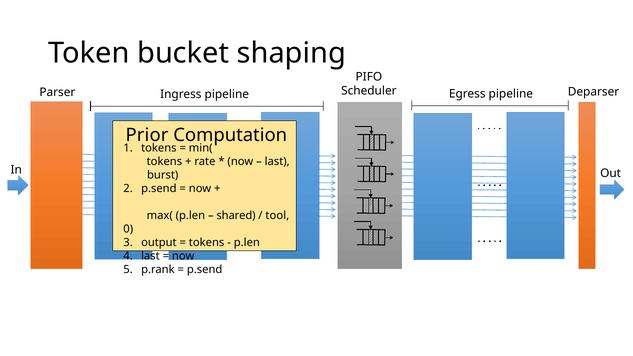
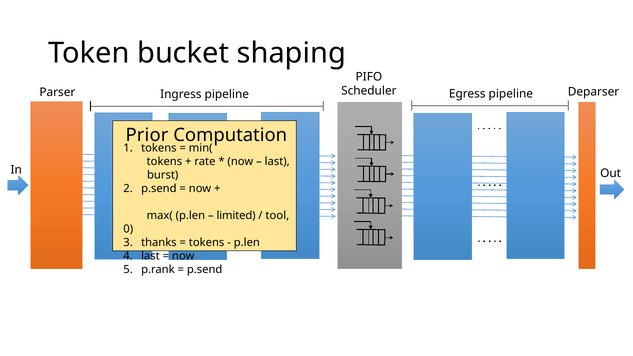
shared: shared -> limited (236, 216)
output: output -> thanks (159, 242)
